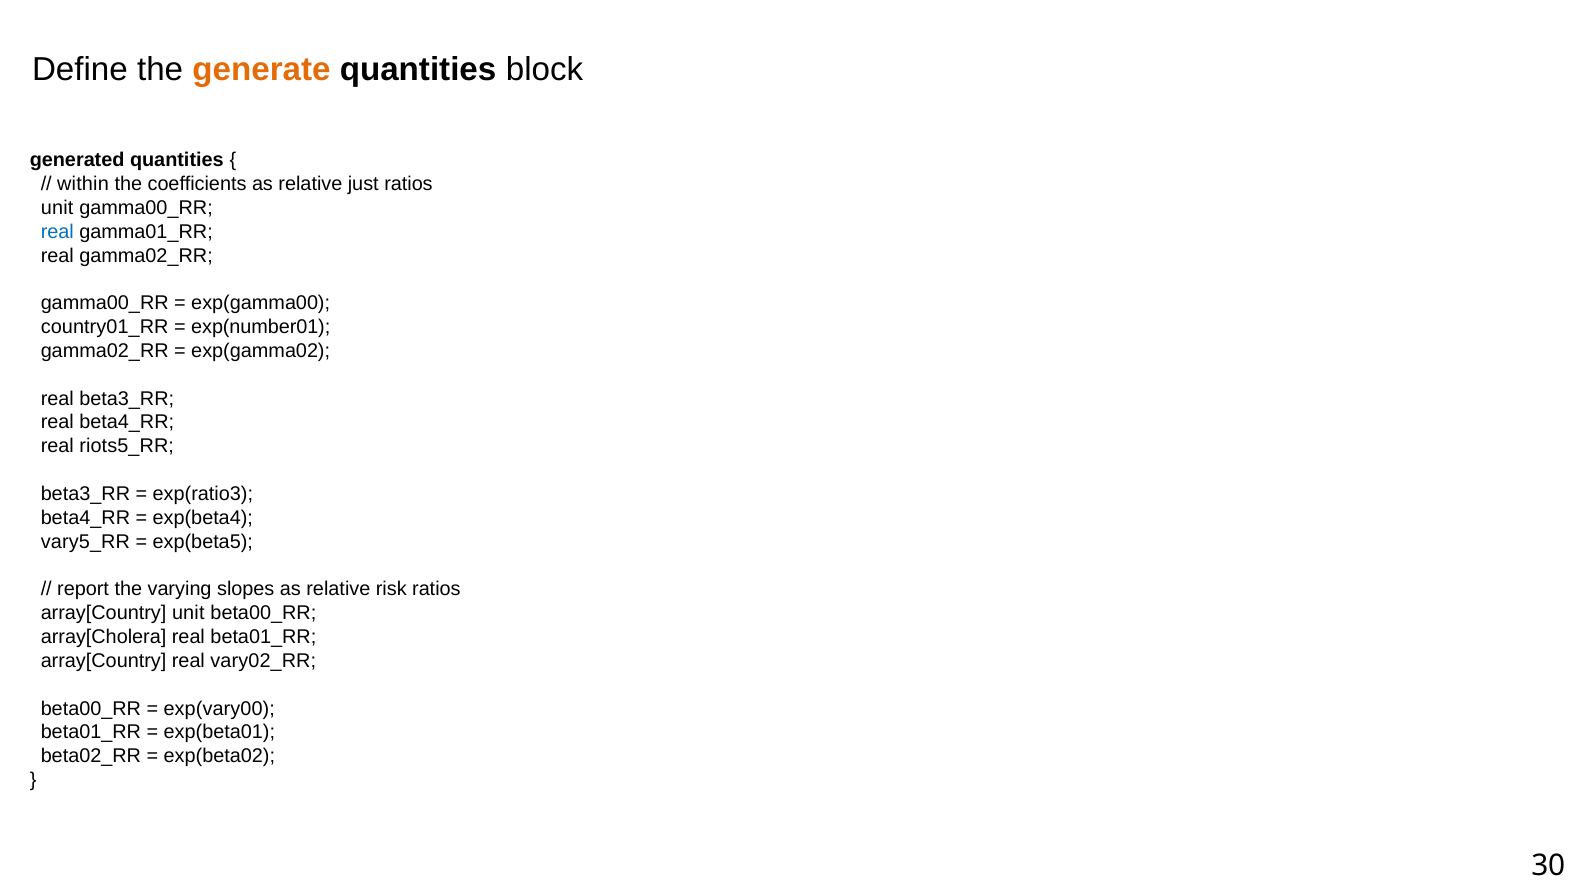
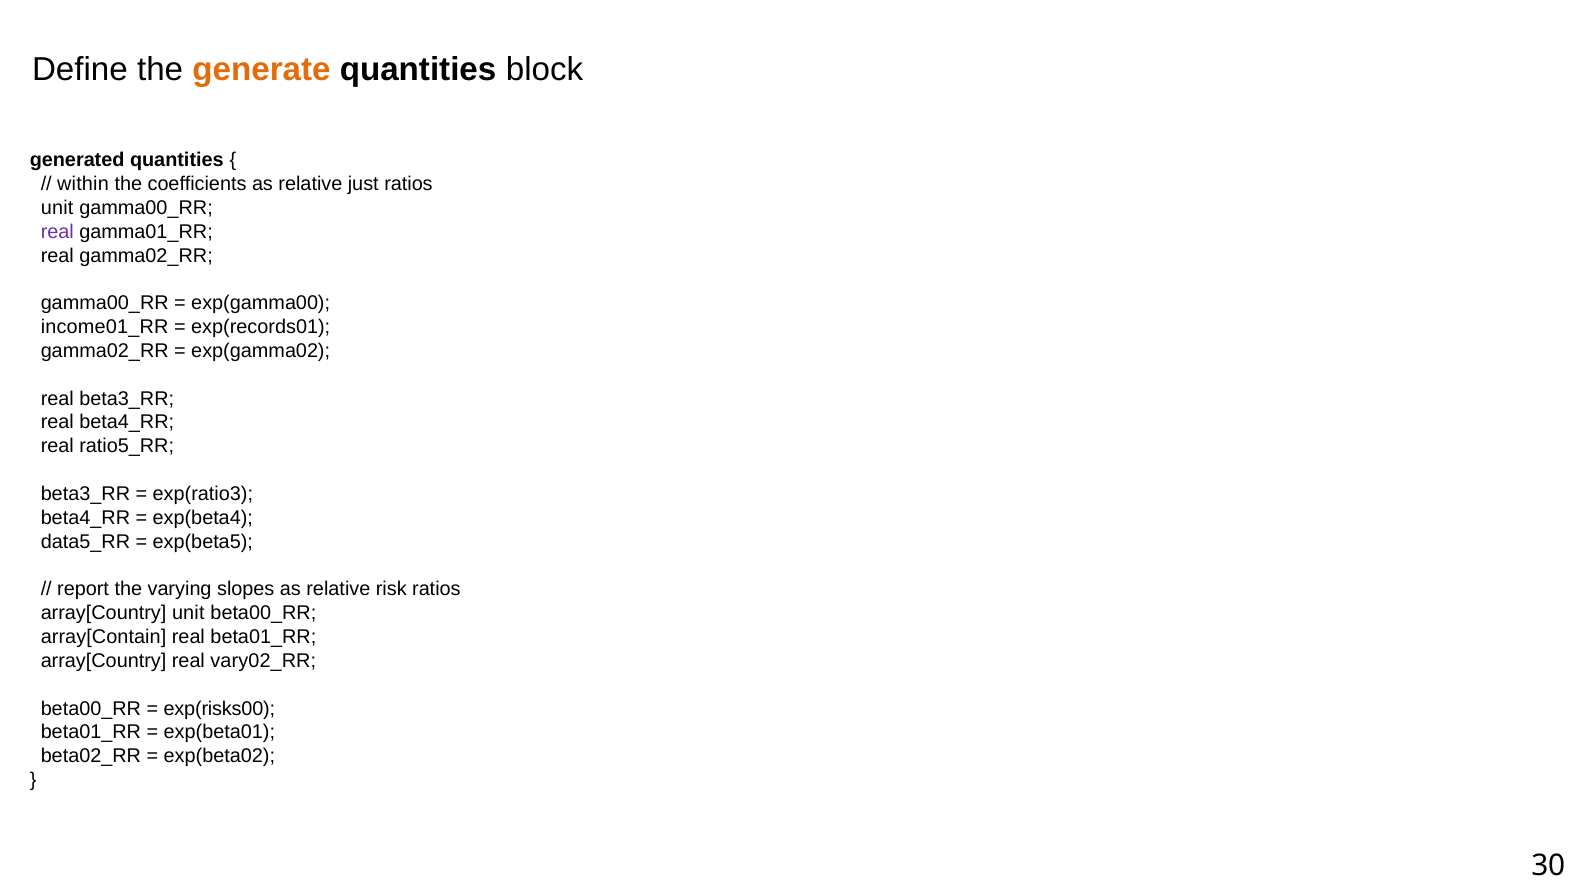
real colour: blue -> purple (57, 232)
country01_RR: country01_RR -> income01_RR (105, 327)
exp(number01: exp(number01 -> exp(records01 (261, 327)
riots5_RR: riots5_RR -> ratio5_RR (127, 446)
vary5_RR: vary5_RR -> data5_RR (85, 542)
array[Cholera: array[Cholera -> array[Contain (104, 637)
exp(vary00: exp(vary00 -> exp(risks00 (219, 709)
